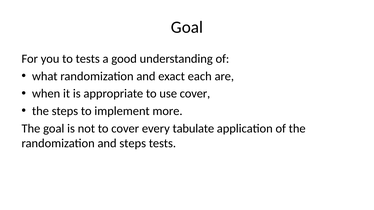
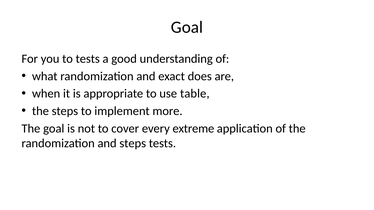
each: each -> does (200, 76)
use cover: cover -> table (195, 94)
tabulate: tabulate -> extreme (193, 129)
